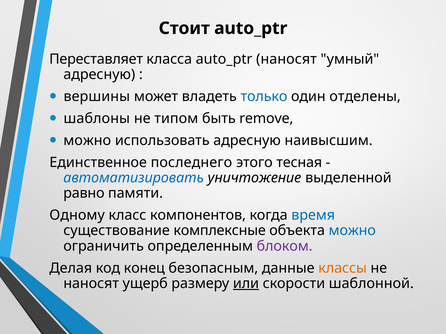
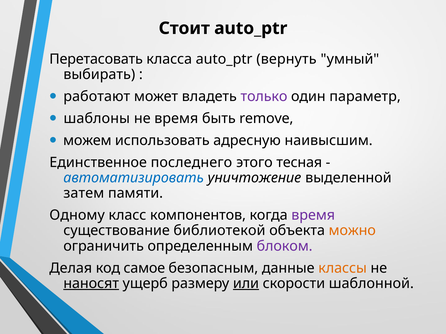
Переставляет: Переставляет -> Перетасовать (96, 59)
auto_ptr наносят: наносят -> вернуть (286, 59)
адресную: адресную -> выбирать (99, 74)
вершины: вершины -> работают (97, 97)
только colour: blue -> purple (264, 97)
отделены: отделены -> параметр (365, 97)
не типом: типом -> время (176, 119)
можно: можно -> можем (87, 141)
равно: равно -> затем (84, 194)
время colour: blue -> purple (313, 216)
комплексные: комплексные -> библиотекой (219, 231)
можно colour: blue -> orange (352, 231)
конец: конец -> самое (144, 268)
наносят underline: none -> present (91, 284)
